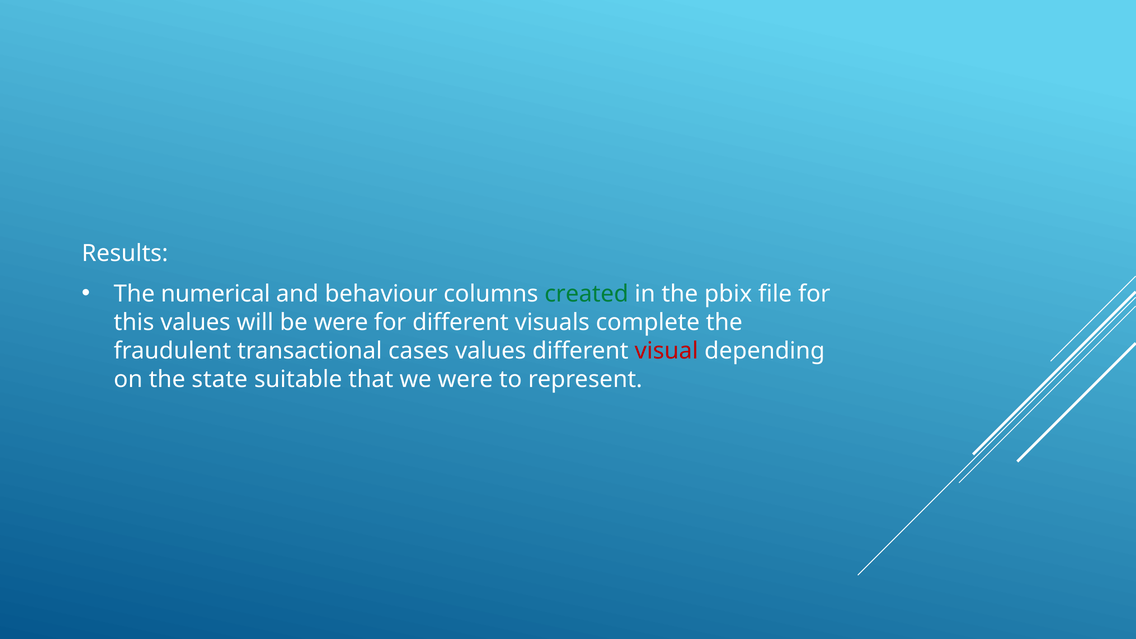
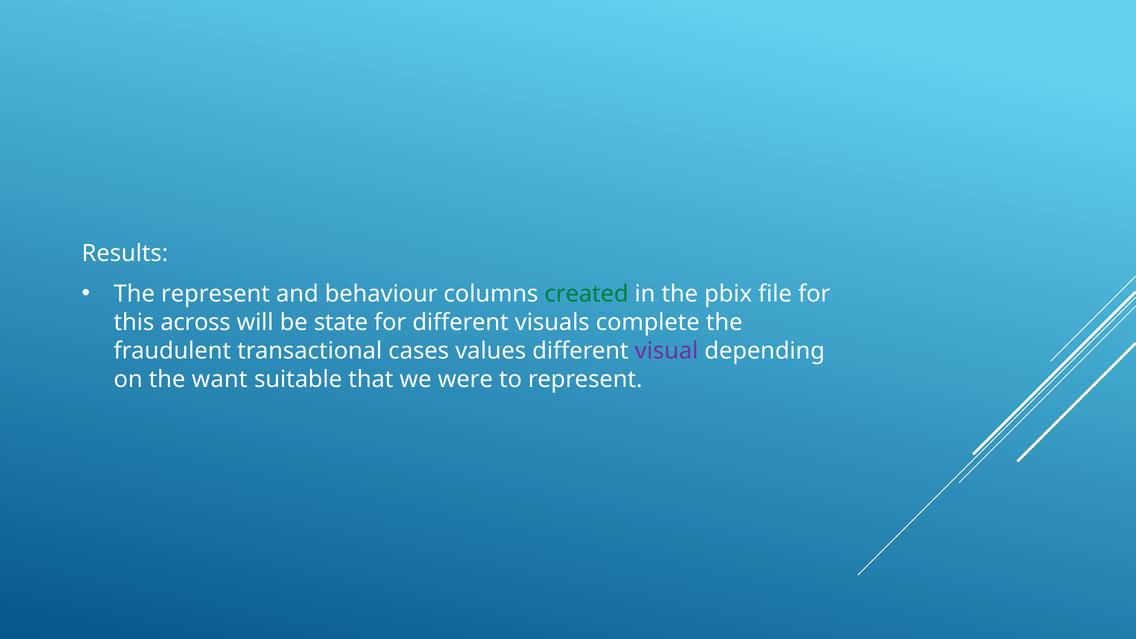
The numerical: numerical -> represent (215, 294)
this values: values -> across (196, 322)
be were: were -> state (341, 322)
visual colour: red -> purple (667, 351)
state: state -> want (220, 379)
